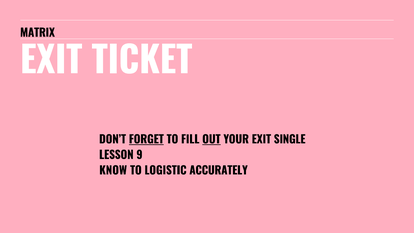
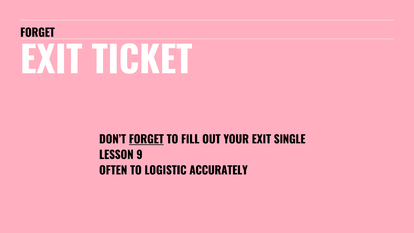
MATRIX: MATRIX -> FORGET (37, 33)
OUT underline: present -> none (211, 139)
KNOW: KNOW -> OFTEN (113, 170)
